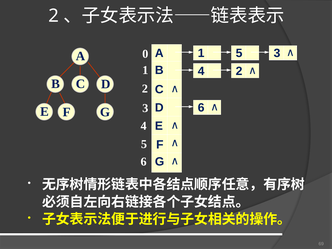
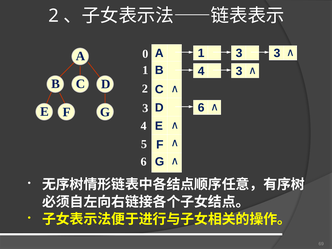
1 5: 5 -> 3 (239, 53)
4 2: 2 -> 3 (239, 71)
